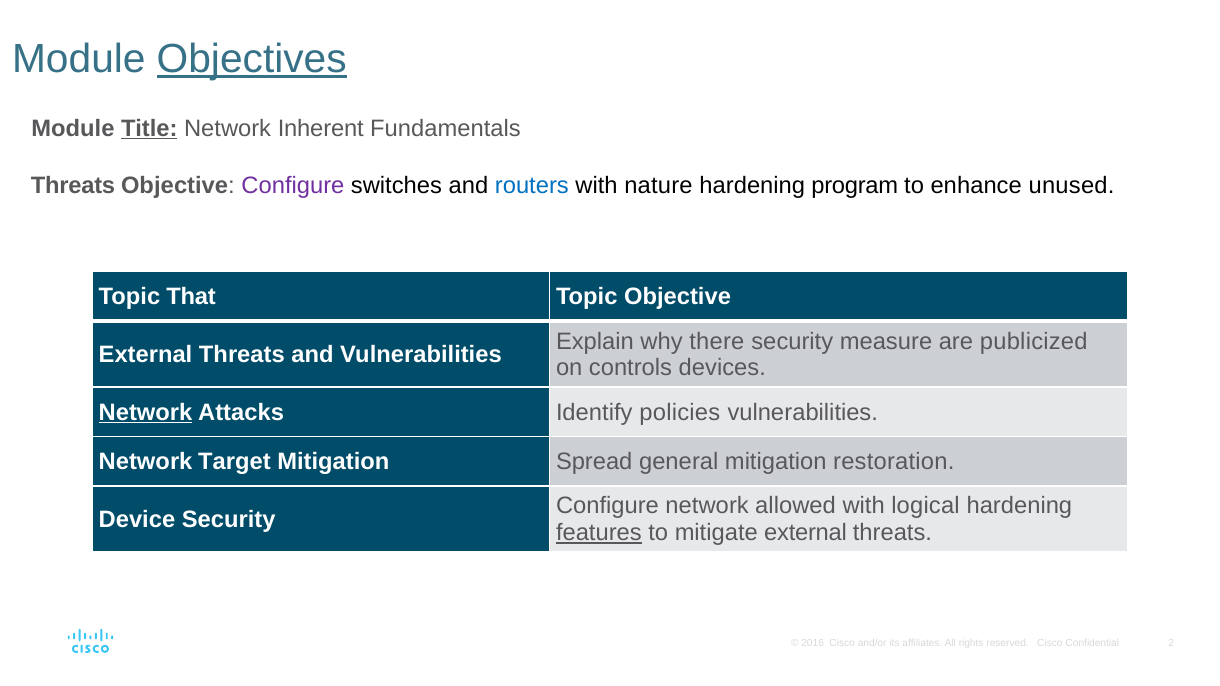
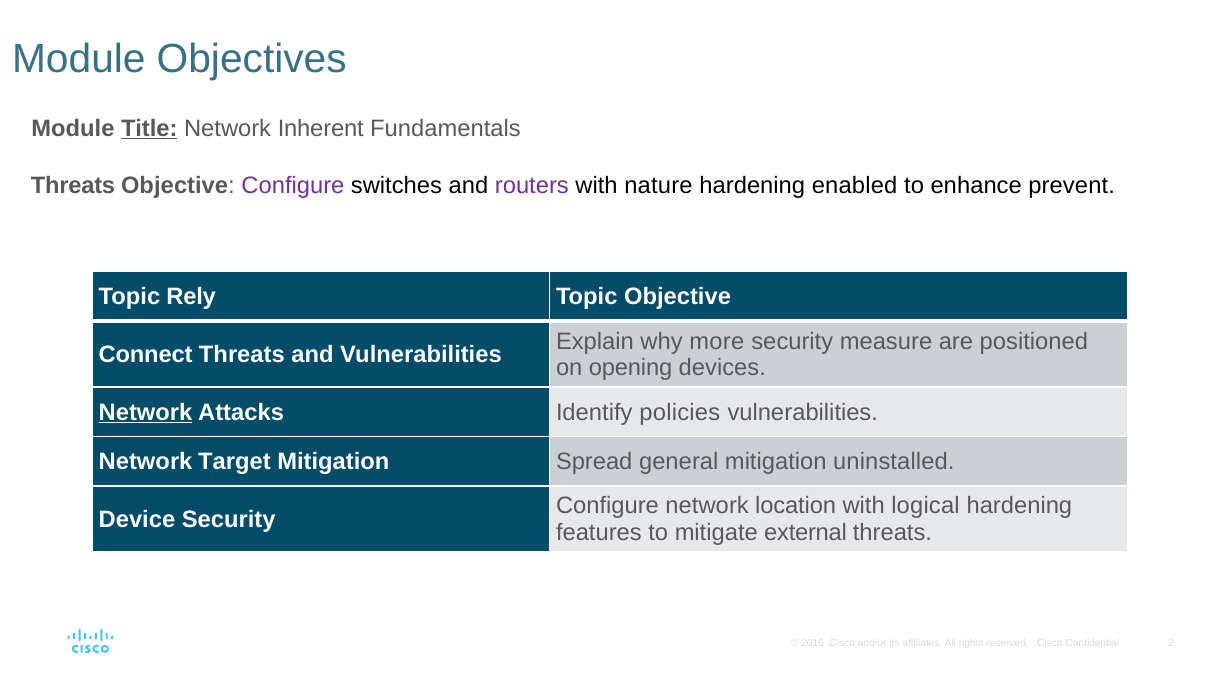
Objectives underline: present -> none (252, 59)
routers colour: blue -> purple (532, 186)
program: program -> enabled (855, 186)
unused: unused -> prevent (1072, 186)
That: That -> Rely (191, 297)
there: there -> more (717, 341)
publicized: publicized -> positioned (1034, 341)
External: External -> Connect (146, 355)
controls: controls -> opening (631, 368)
restoration: restoration -> uninstalled (894, 462)
allowed: allowed -> location (796, 506)
features underline: present -> none (599, 533)
